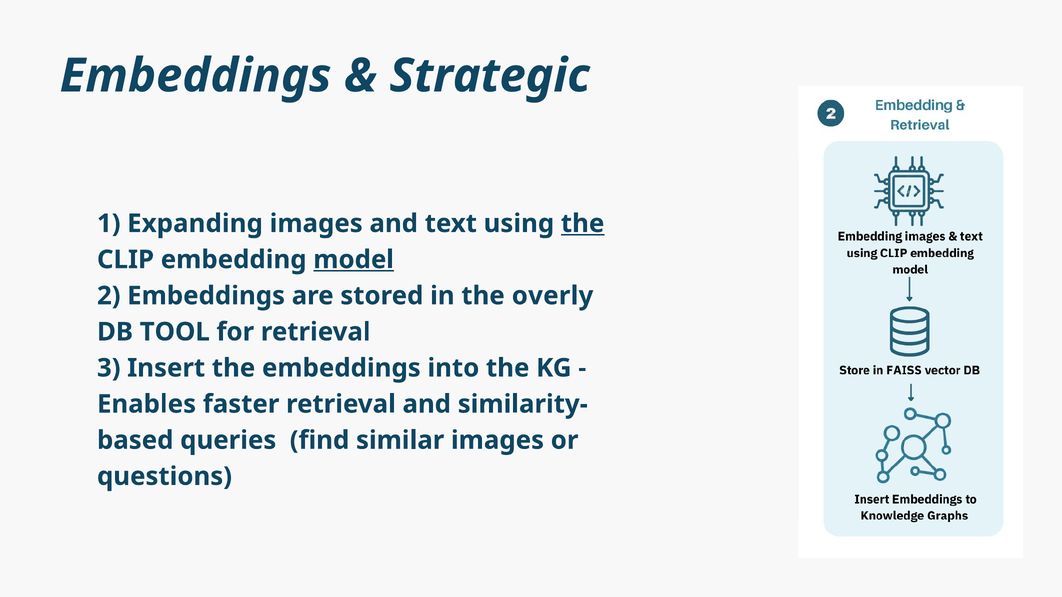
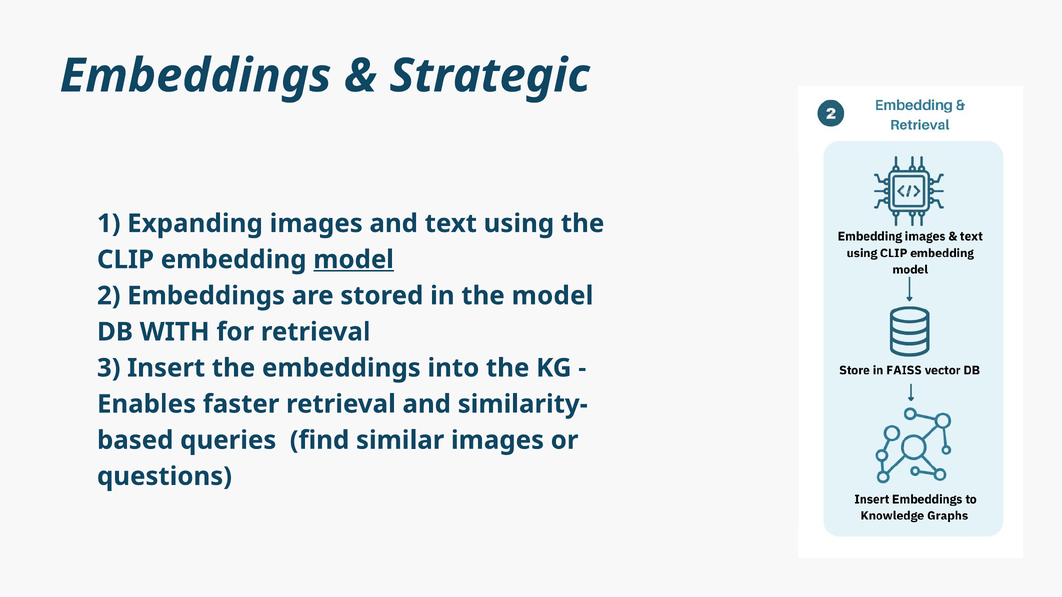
the underline: present -> none (583, 224)
the overly: overly -> model (553, 296)
TOOL: TOOL -> WITH (175, 332)
